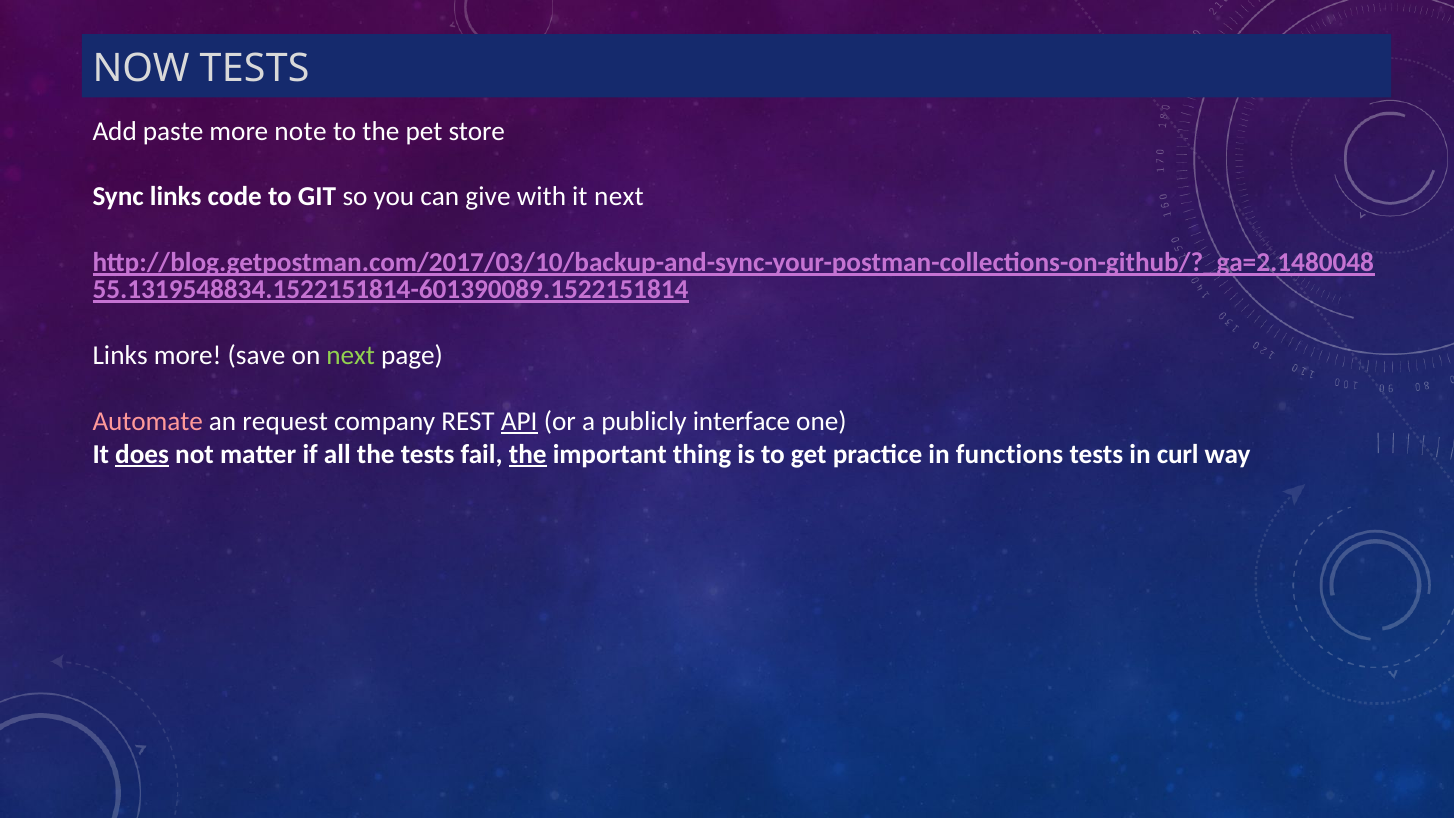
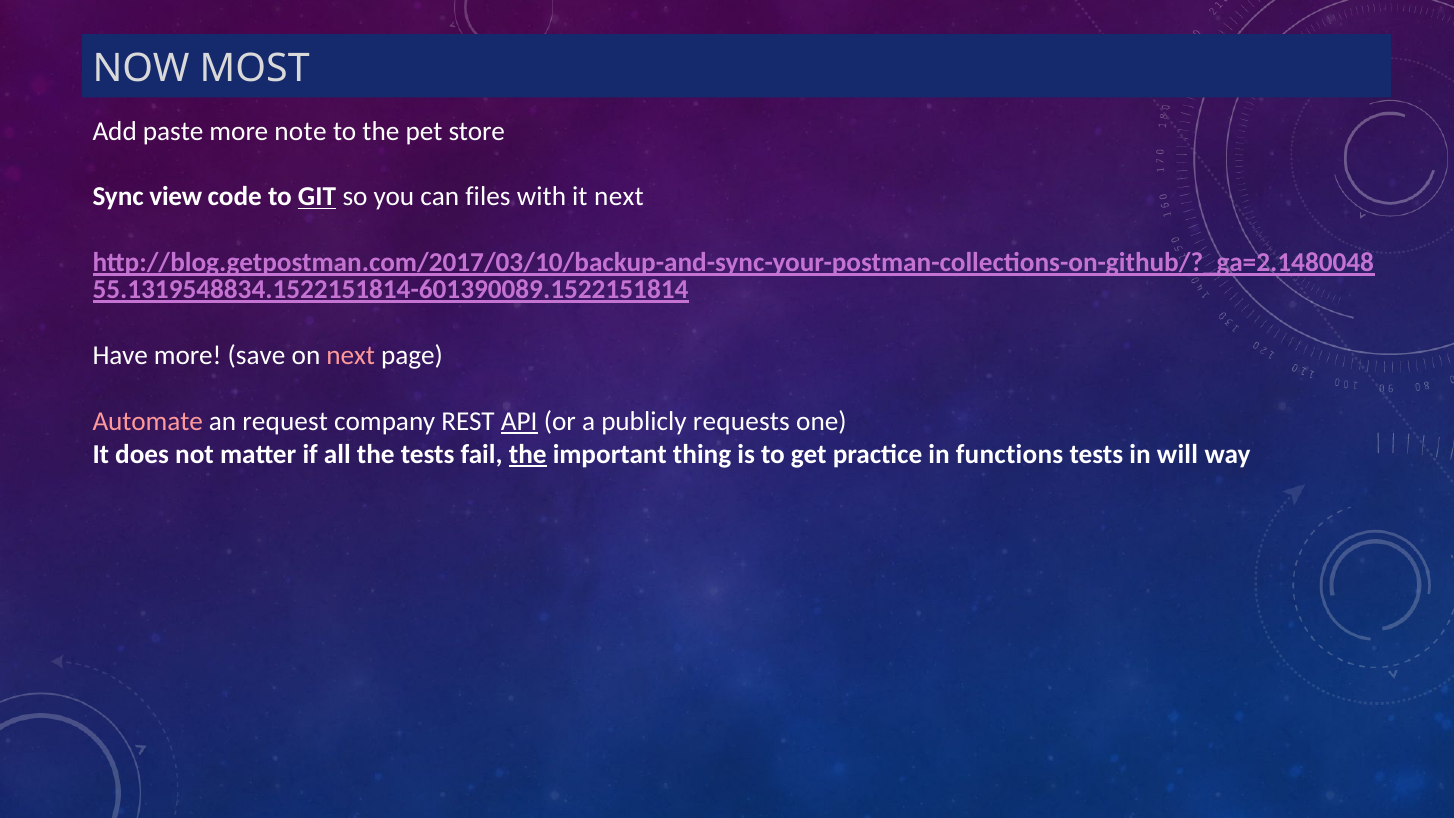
NOW TESTS: TESTS -> MOST (255, 69)
Sync links: links -> view (176, 197)
GIT underline: none -> present (317, 197)
give: give -> files (488, 197)
Links: Links -> Have (120, 356)
next colour: light green -> pink (351, 356)
interface: interface -> requests (741, 421)
does underline: present -> none (142, 454)
curl: curl -> will (1178, 454)
